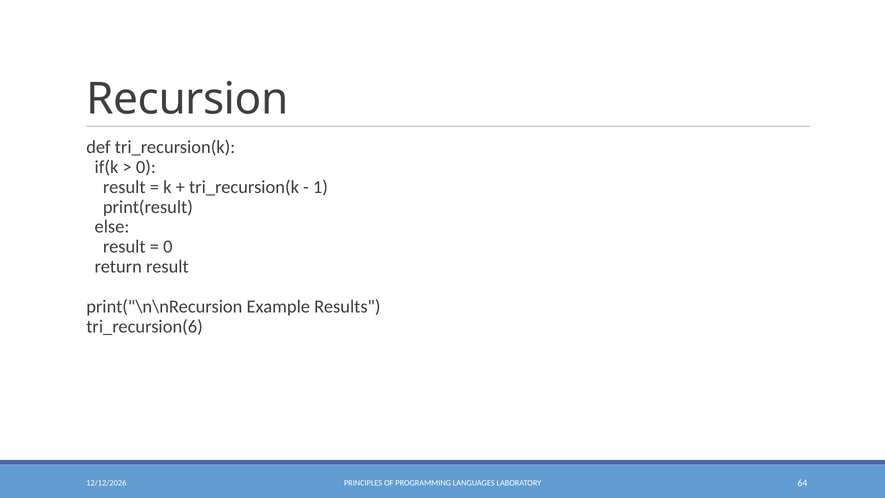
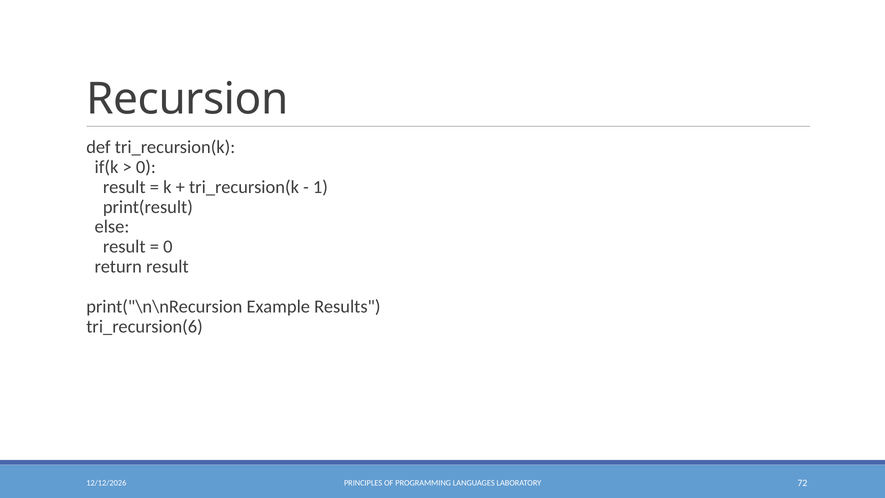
64: 64 -> 72 (802, 483)
